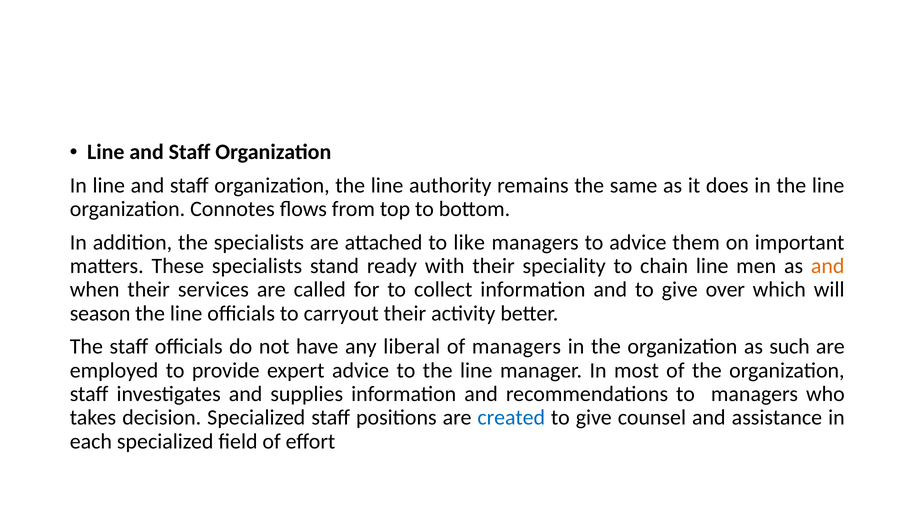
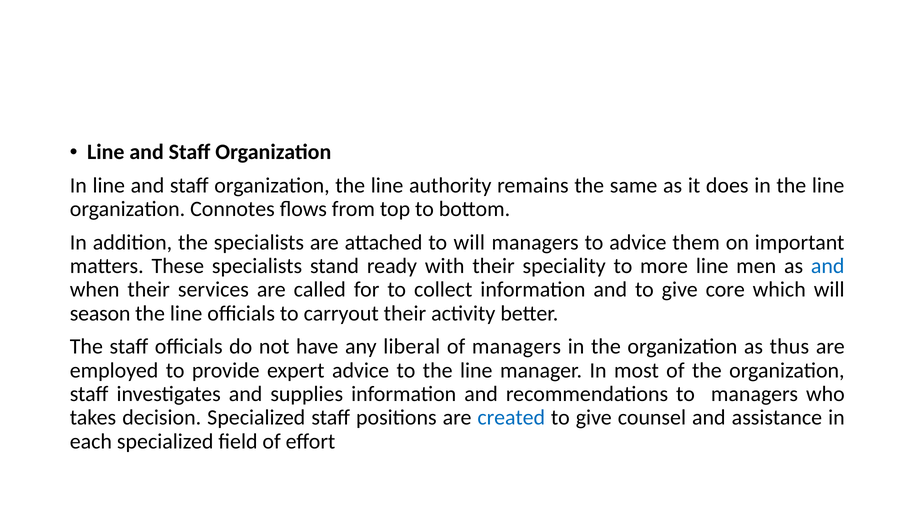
to like: like -> will (469, 242)
chain: chain -> more (664, 266)
and colour: orange -> blue (828, 266)
over: over -> core (725, 290)
such: such -> thus (789, 347)
